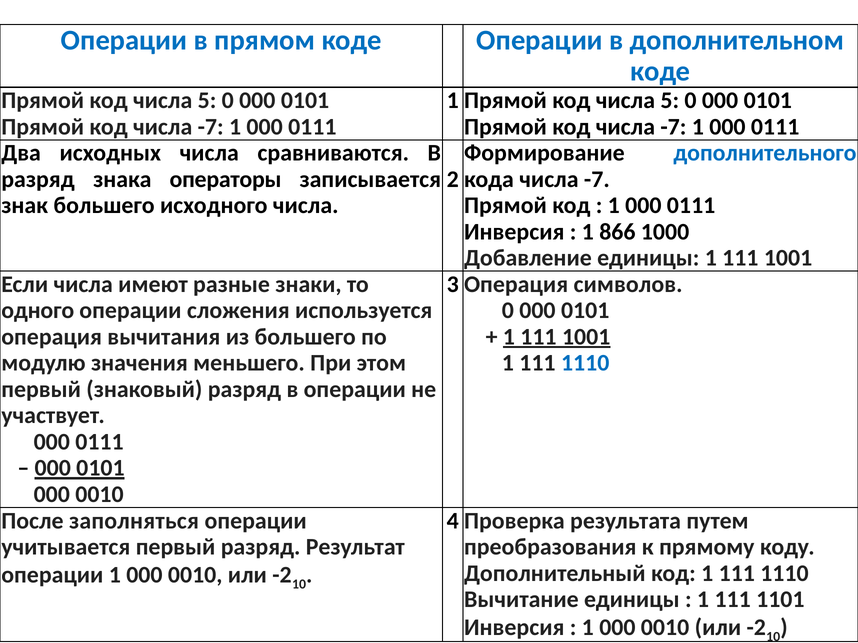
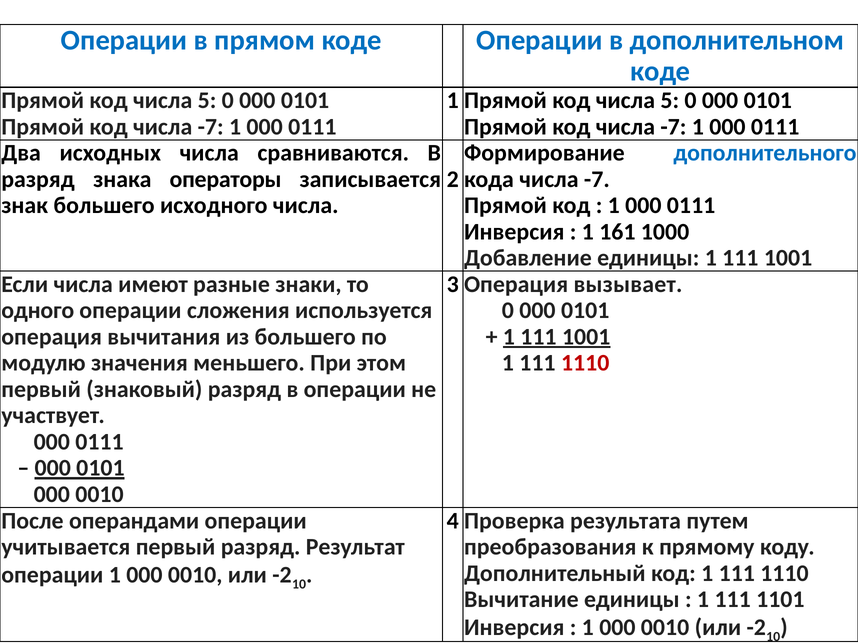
866: 866 -> 161 (617, 232)
символов: символов -> вызывает (628, 284)
1110 colour: blue -> red (585, 363)
заполняться: заполняться -> операндами (134, 521)
